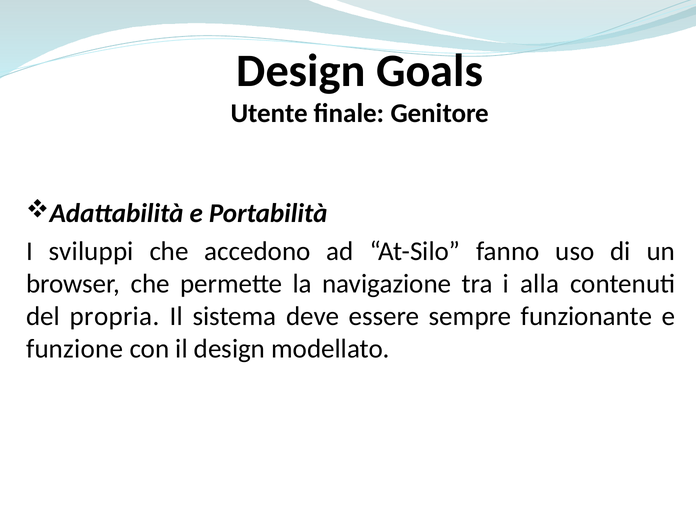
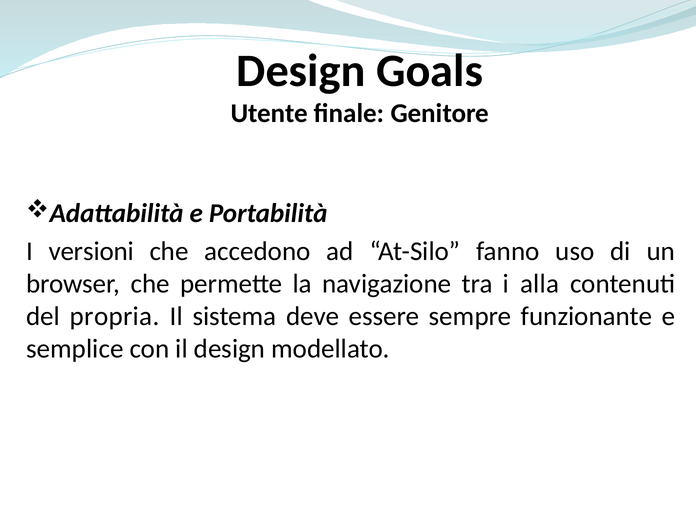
sviluppi: sviluppi -> versioni (91, 251)
funzione: funzione -> semplice (75, 349)
